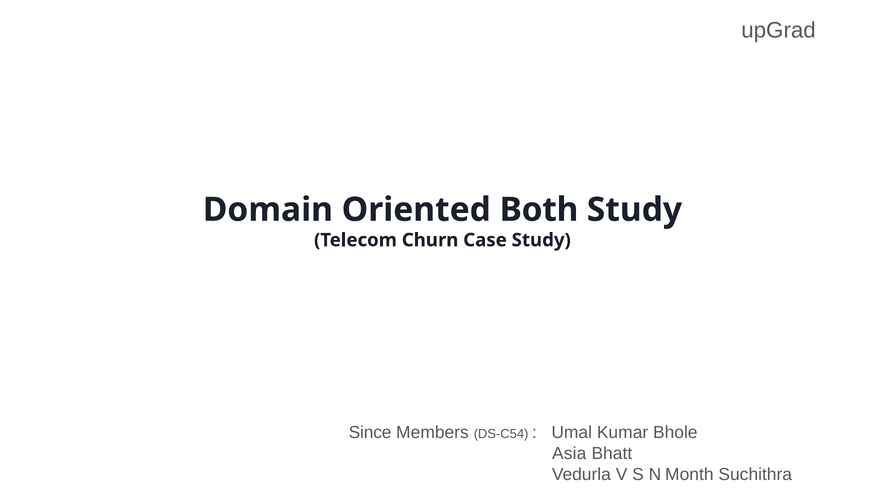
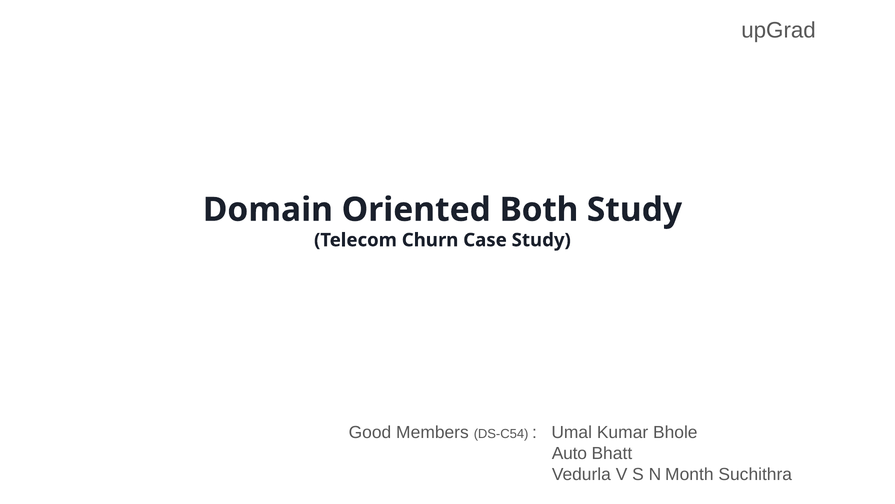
Since: Since -> Good (370, 432)
Asia: Asia -> Auto (569, 453)
